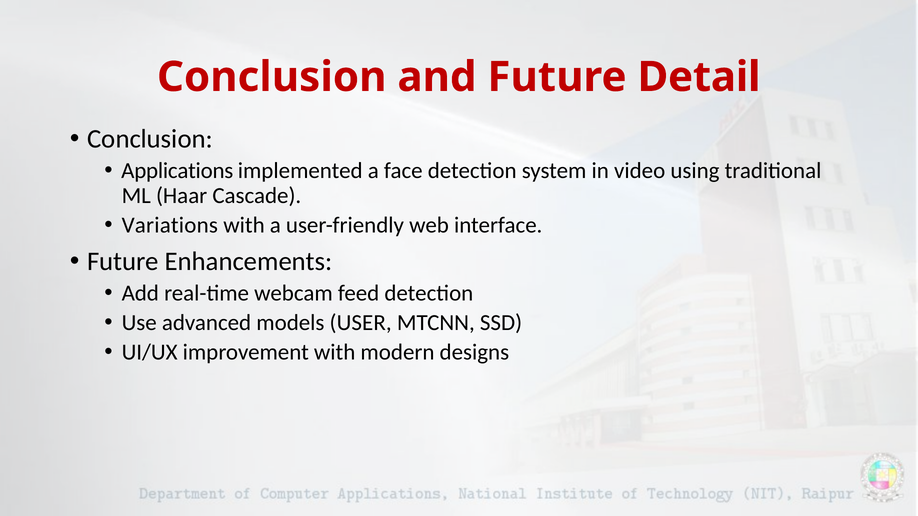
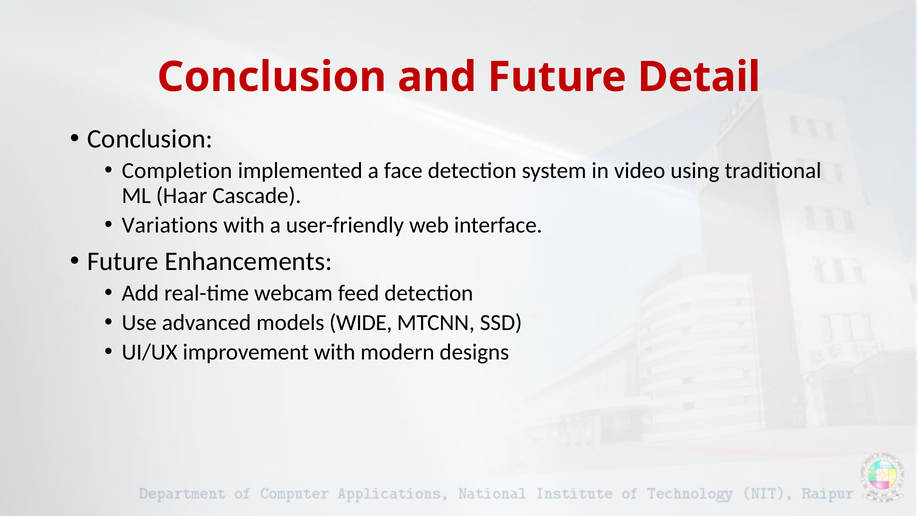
Applications: Applications -> Completion (177, 171)
USER: USER -> WIDE (361, 323)
